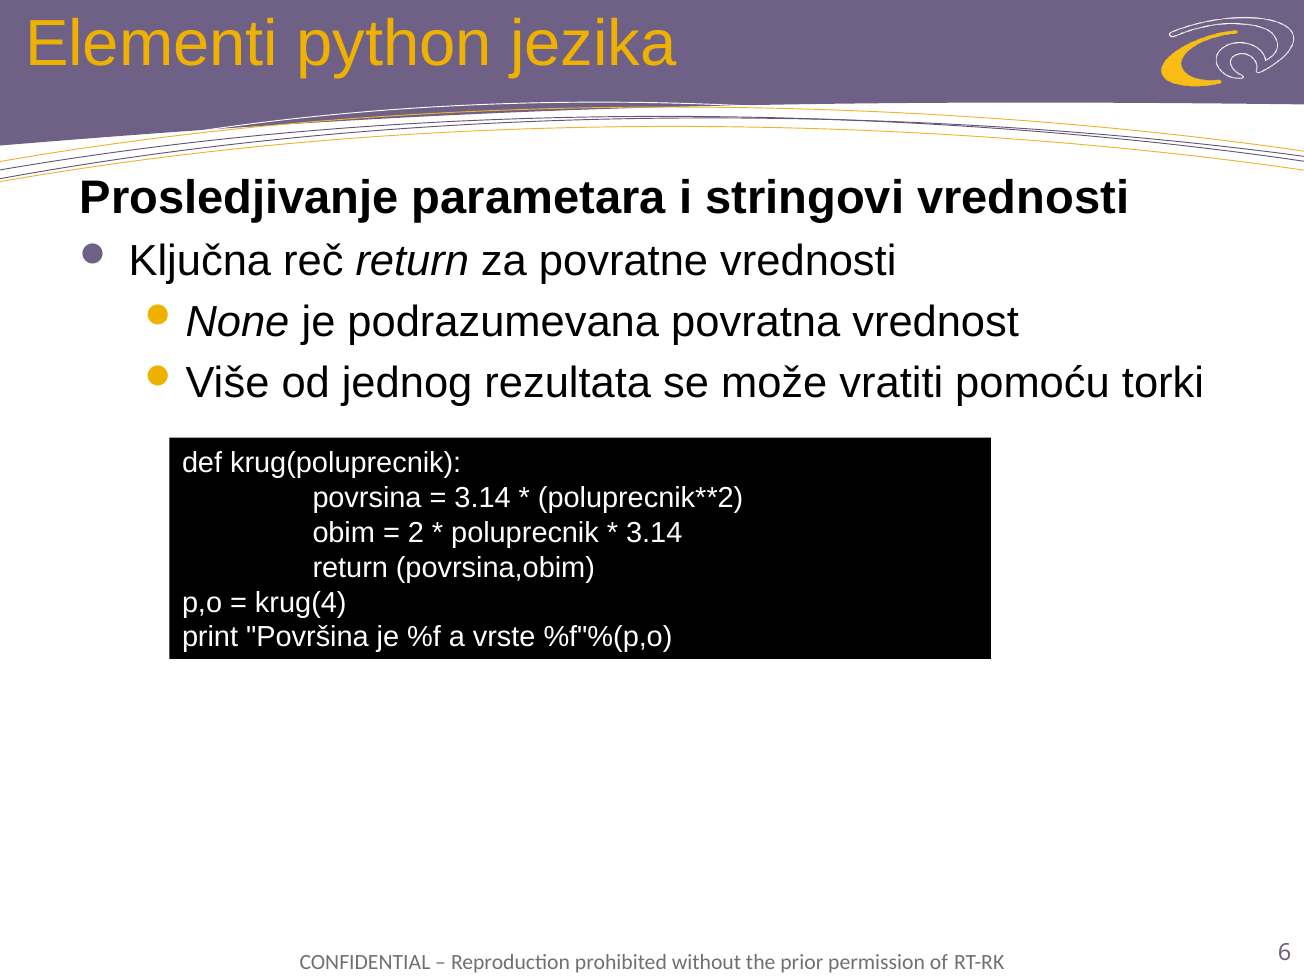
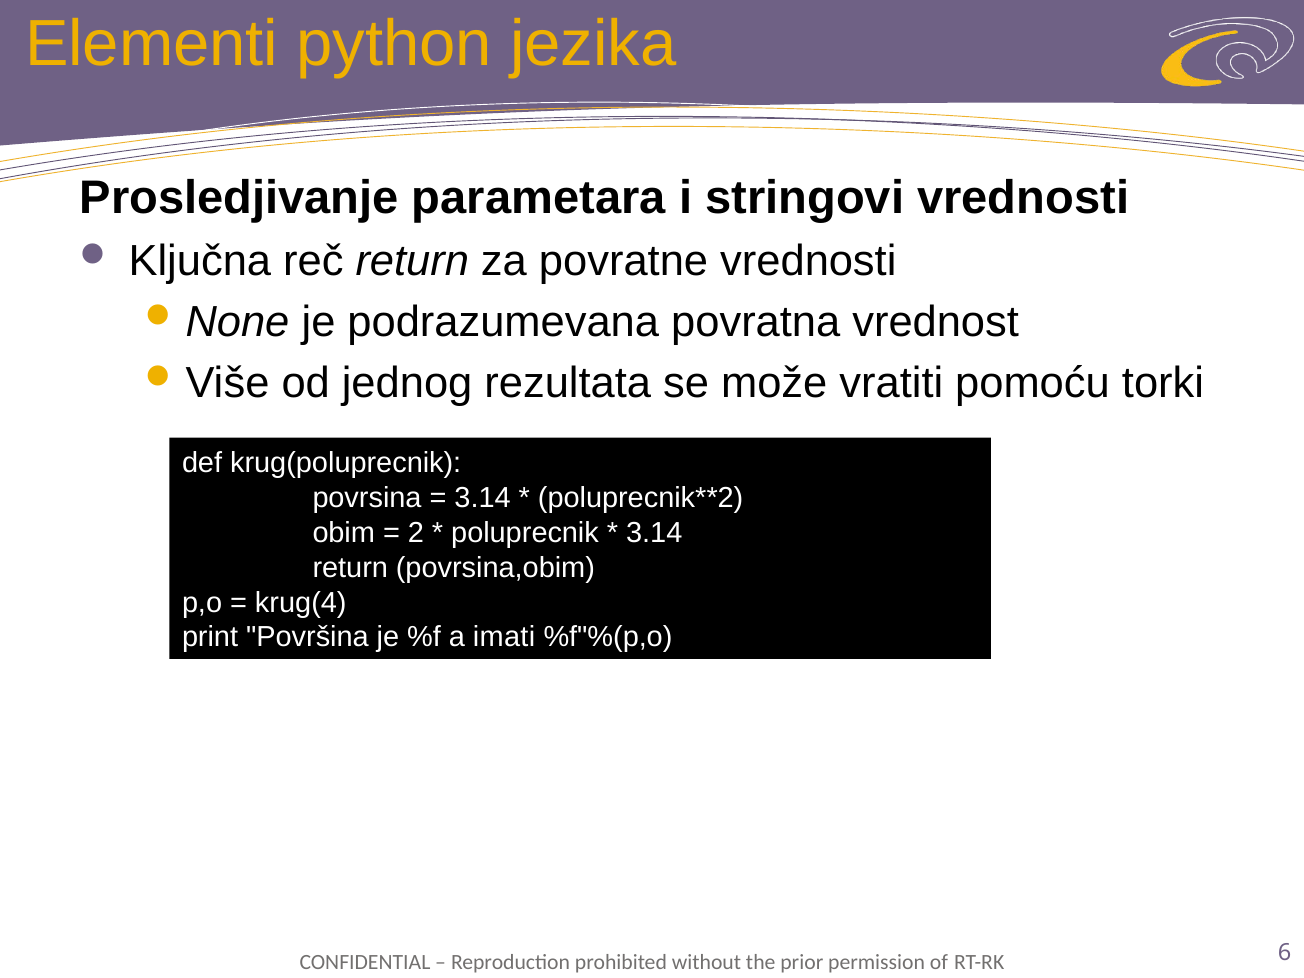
vrste: vrste -> imati (504, 637)
